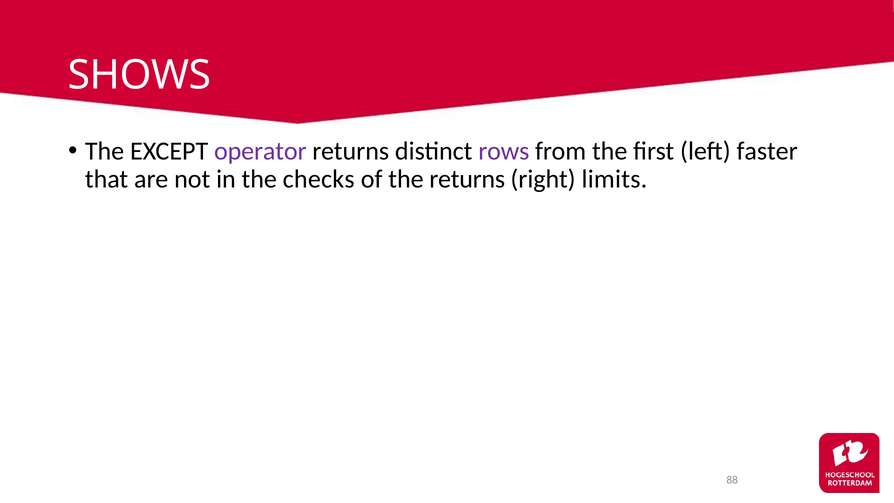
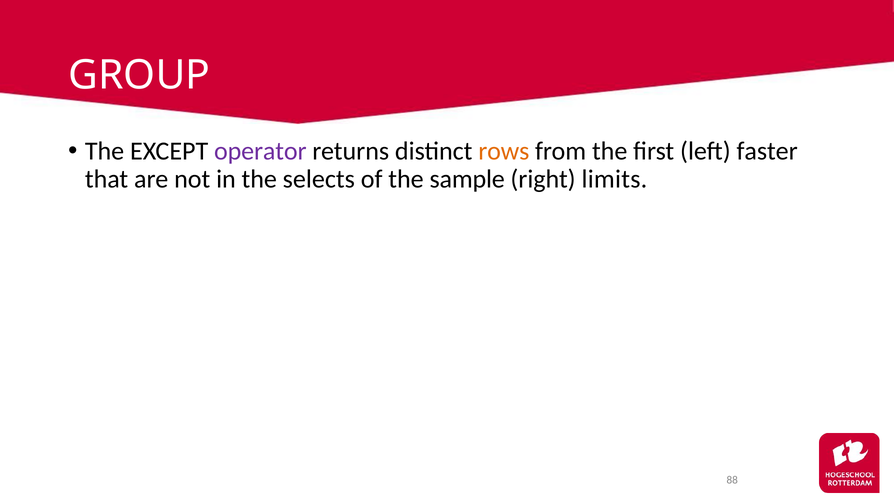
SHOWS: SHOWS -> GROUP (139, 75)
rows colour: purple -> orange (504, 151)
checks: checks -> selects (319, 179)
the returns: returns -> sample (467, 179)
